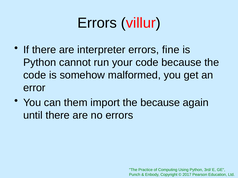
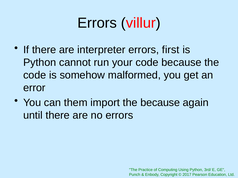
fine: fine -> first (171, 50)
